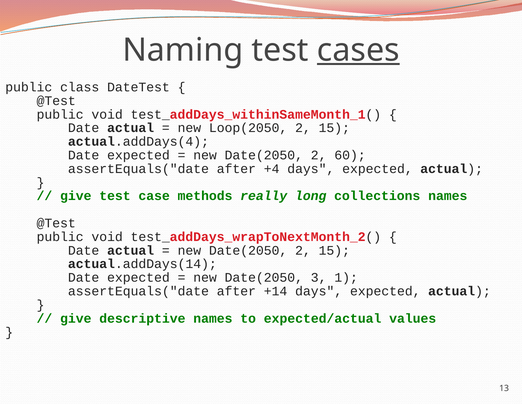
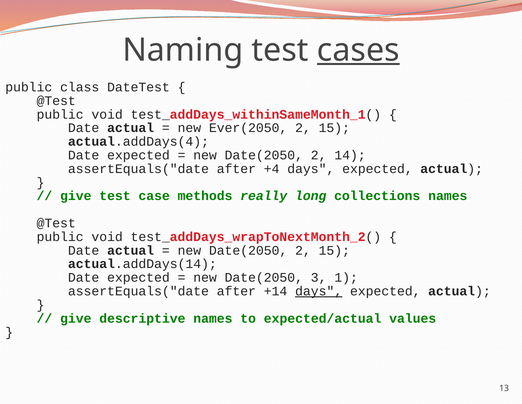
Loop(2050: Loop(2050 -> Ever(2050 (248, 128)
60: 60 -> 14 (350, 155)
days underline: none -> present (319, 291)
